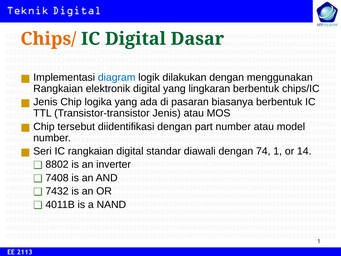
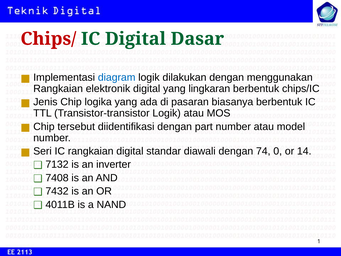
Chips/ colour: orange -> red (48, 39)
Transistor-transistor Jenis: Jenis -> Logik (167, 113)
74 1: 1 -> 0 (278, 151)
8802: 8802 -> 7132 (57, 164)
